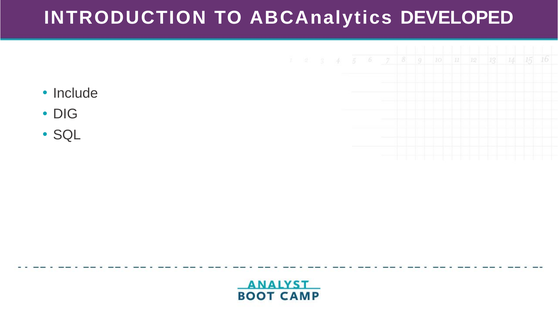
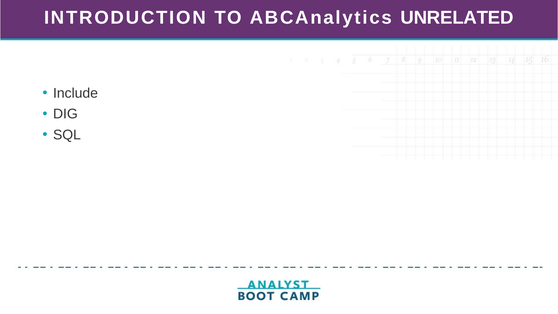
DEVELOPED: DEVELOPED -> UNRELATED (457, 18)
